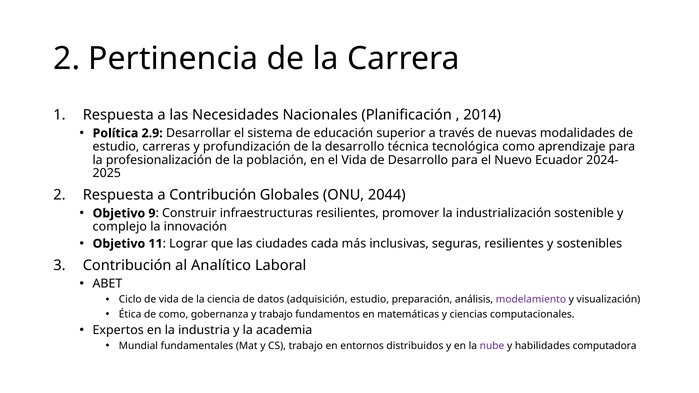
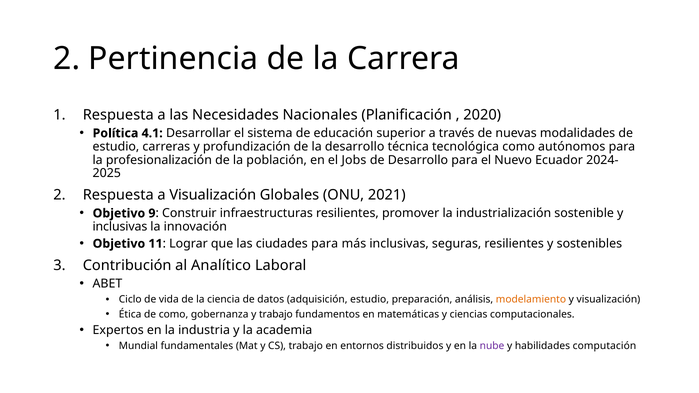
2014: 2014 -> 2020 (482, 115)
2.9: 2.9 -> 4.1 (152, 133)
aprendizaje: aprendizaje -> autónomos (572, 147)
el Vida: Vida -> Jobs (354, 160)
a Contribución: Contribución -> Visualización (213, 195)
2044: 2044 -> 2021 (387, 195)
complejo: complejo -> inclusivas (120, 227)
ciudades cada: cada -> para (325, 244)
modelamiento colour: purple -> orange (531, 300)
computadora: computadora -> computación (604, 346)
